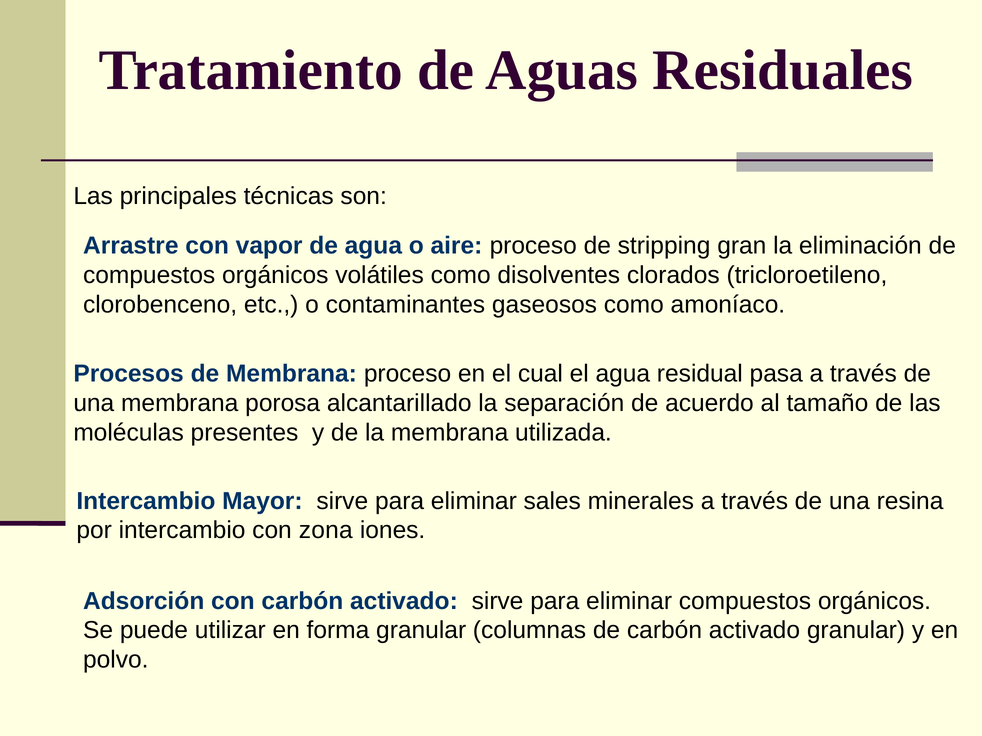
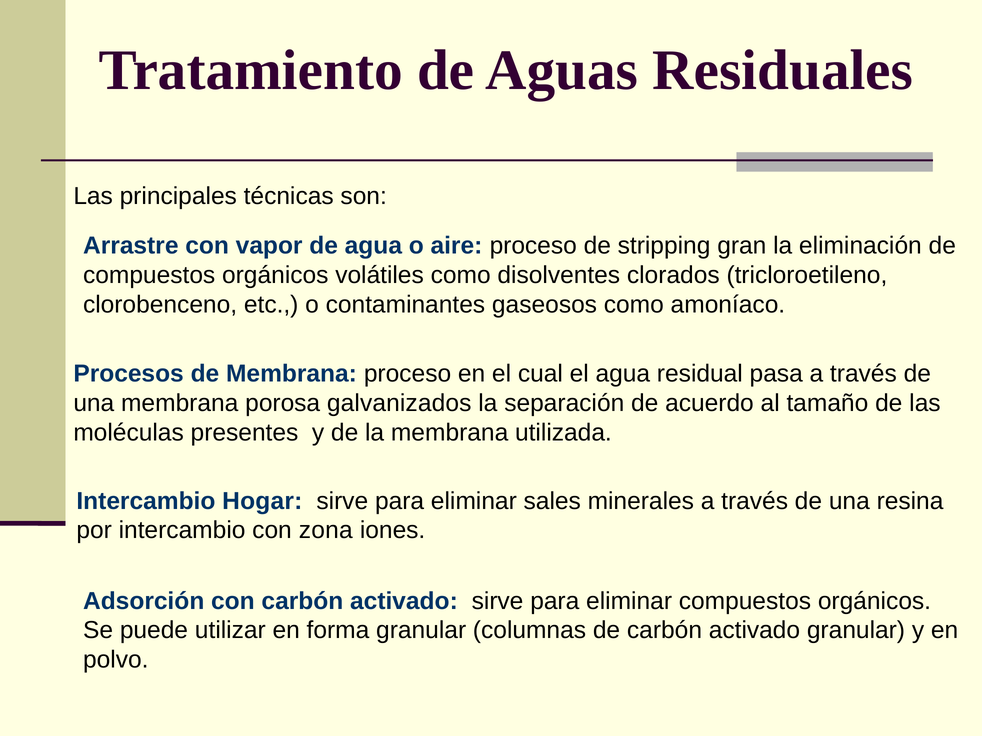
alcantarillado: alcantarillado -> galvanizados (399, 403)
Mayor: Mayor -> Hogar (262, 501)
